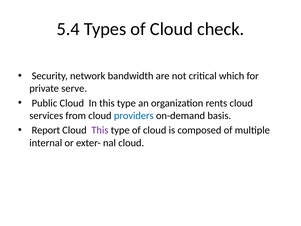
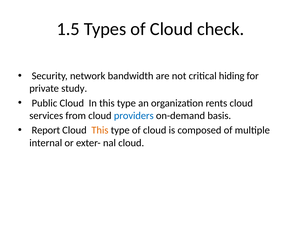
5.4: 5.4 -> 1.5 (68, 29)
which: which -> hiding (232, 76)
serve: serve -> study (74, 88)
This colour: purple -> orange (100, 130)
